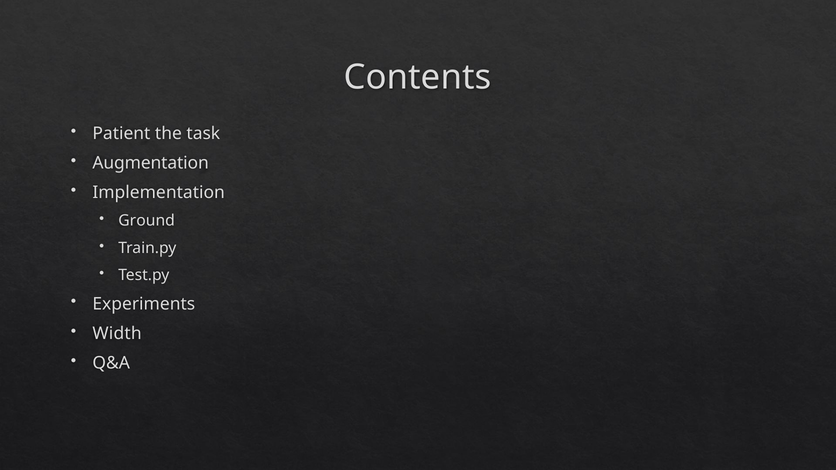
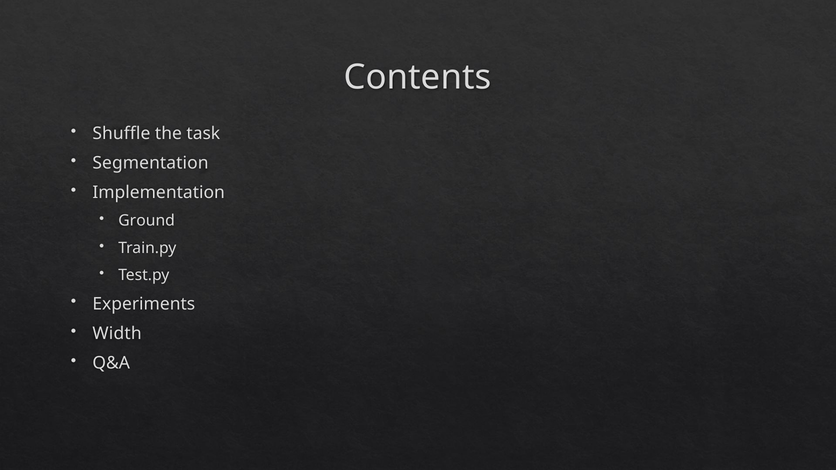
Patient: Patient -> Shuffle (121, 134)
Augmentation: Augmentation -> Segmentation (151, 163)
